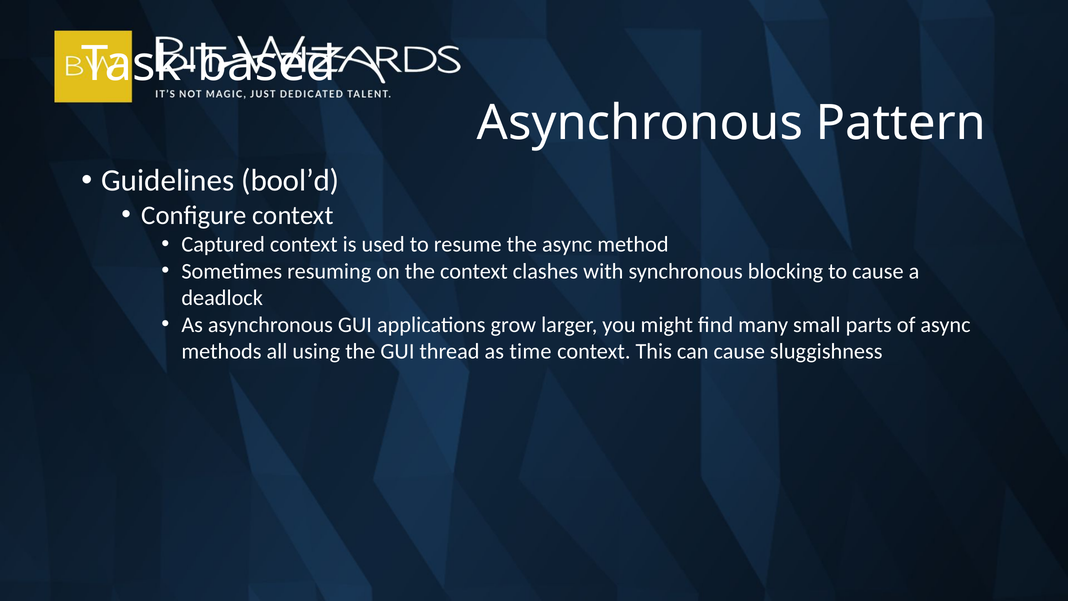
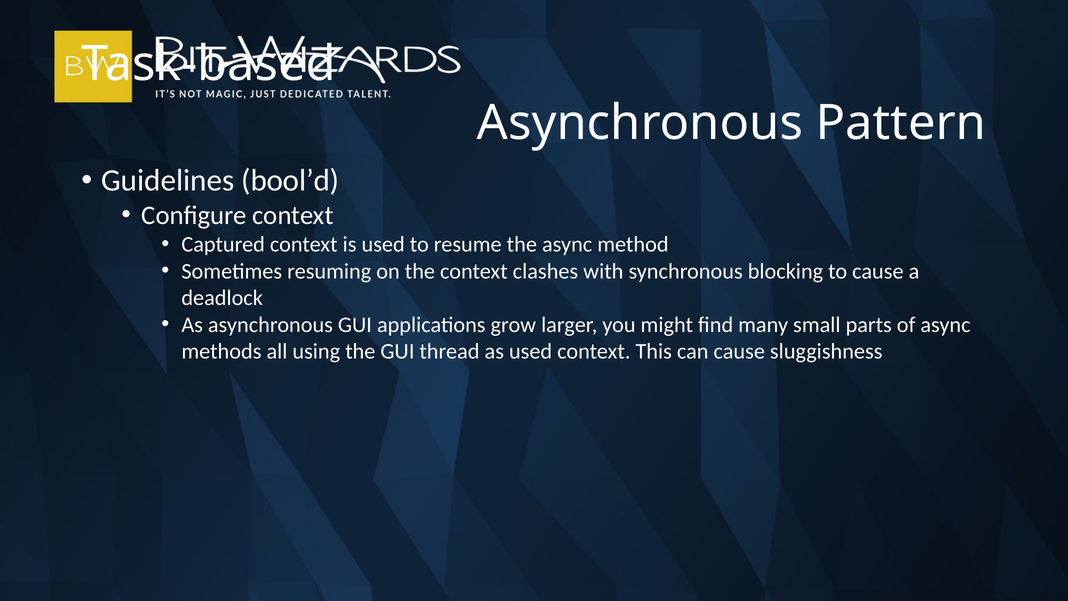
as time: time -> used (531, 351)
